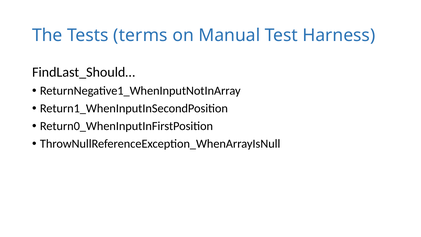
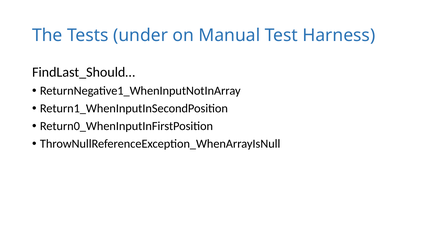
terms: terms -> under (141, 35)
